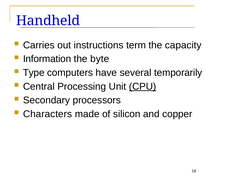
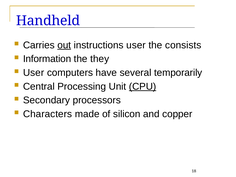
out underline: none -> present (64, 45)
instructions term: term -> user (136, 45)
capacity: capacity -> consists (183, 45)
byte: byte -> they (100, 59)
Type: Type -> User (34, 73)
